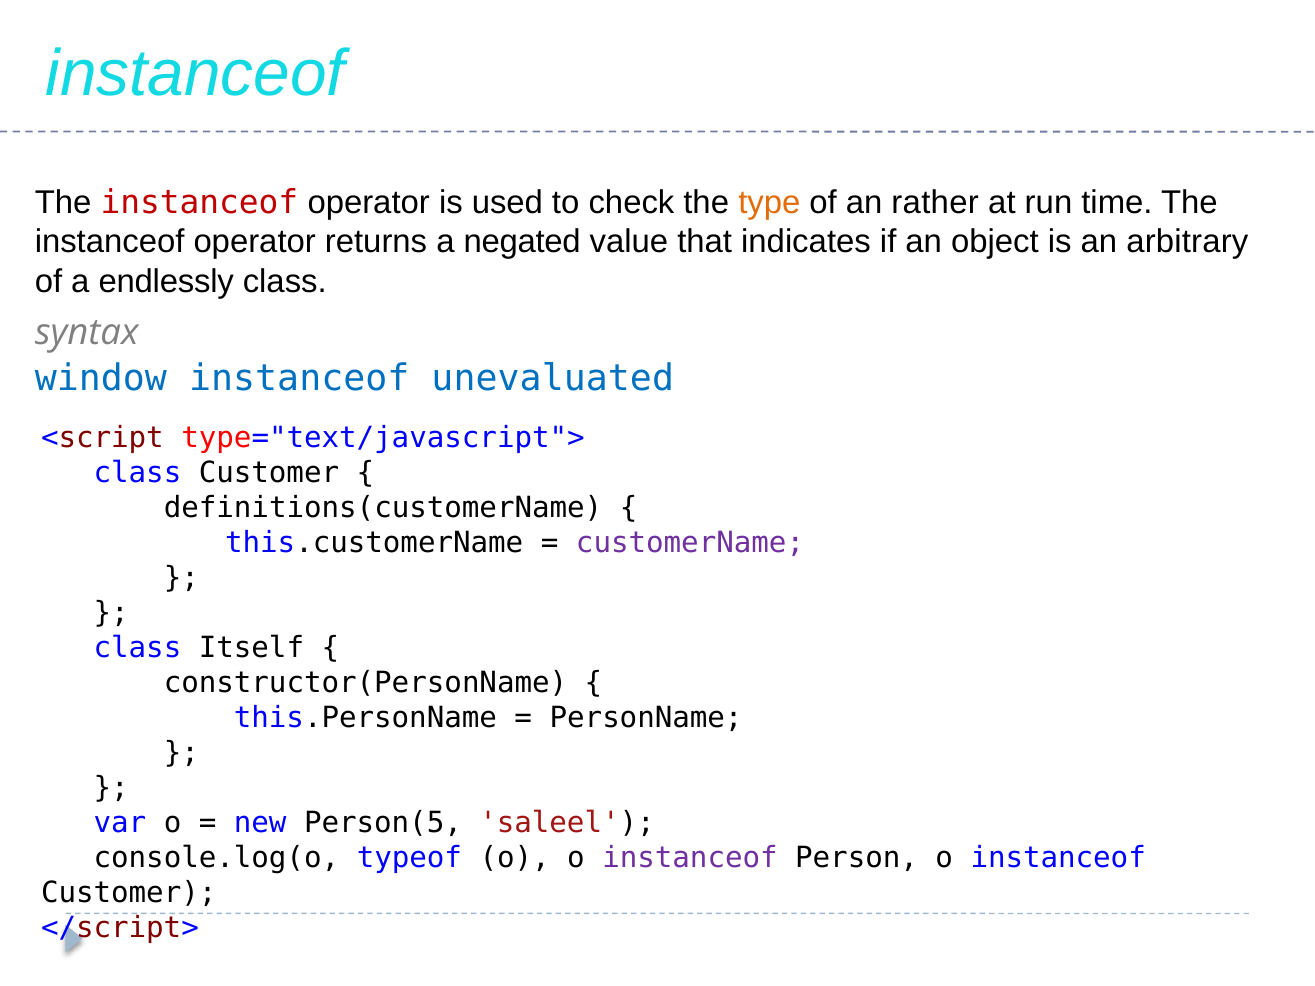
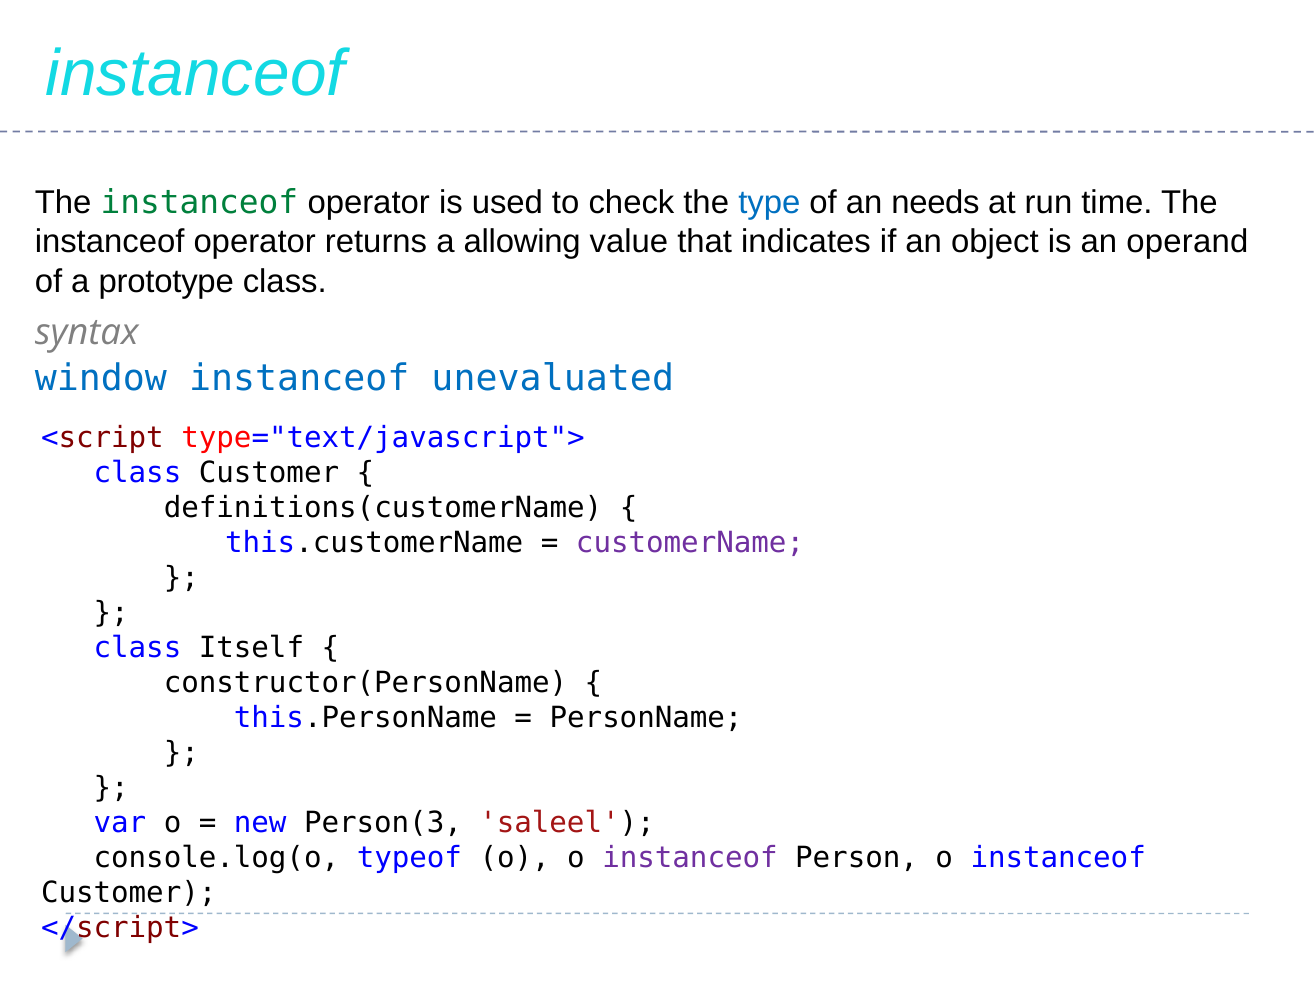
instanceof colour: red -> green (199, 203)
type colour: orange -> blue (769, 203)
rather: rather -> needs (935, 203)
negated: negated -> allowing (522, 242)
arbitrary: arbitrary -> operand (1187, 242)
endlessly: endlessly -> prototype (166, 281)
Person(5: Person(5 -> Person(3 (383, 823)
